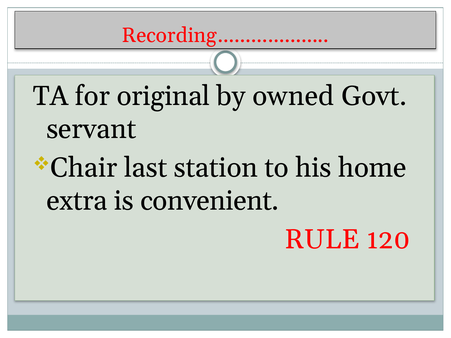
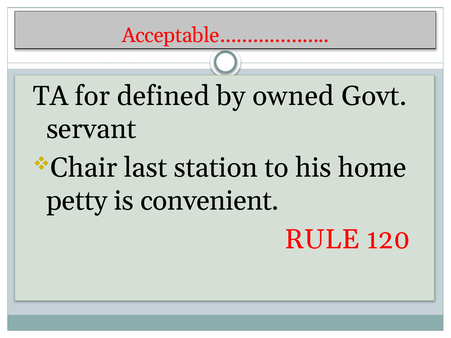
Recording………………: Recording……………… -> Acceptable……………… (225, 36)
original: original -> defined (163, 96)
extra: extra -> petty (77, 201)
